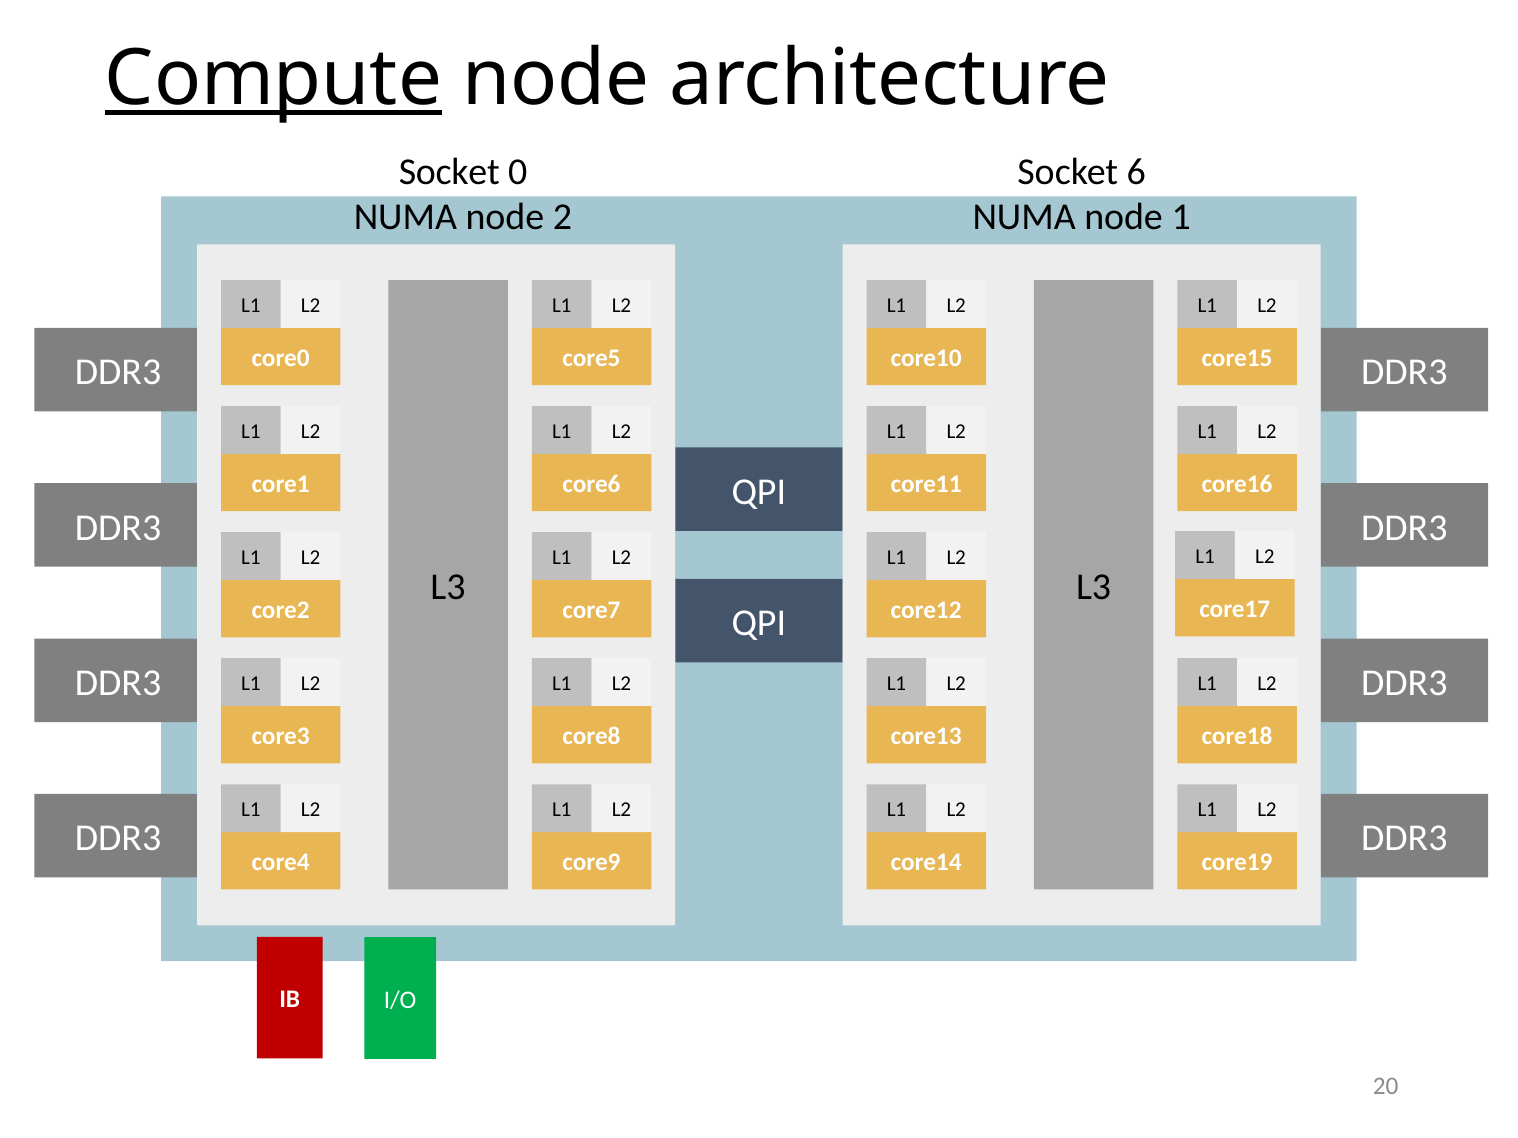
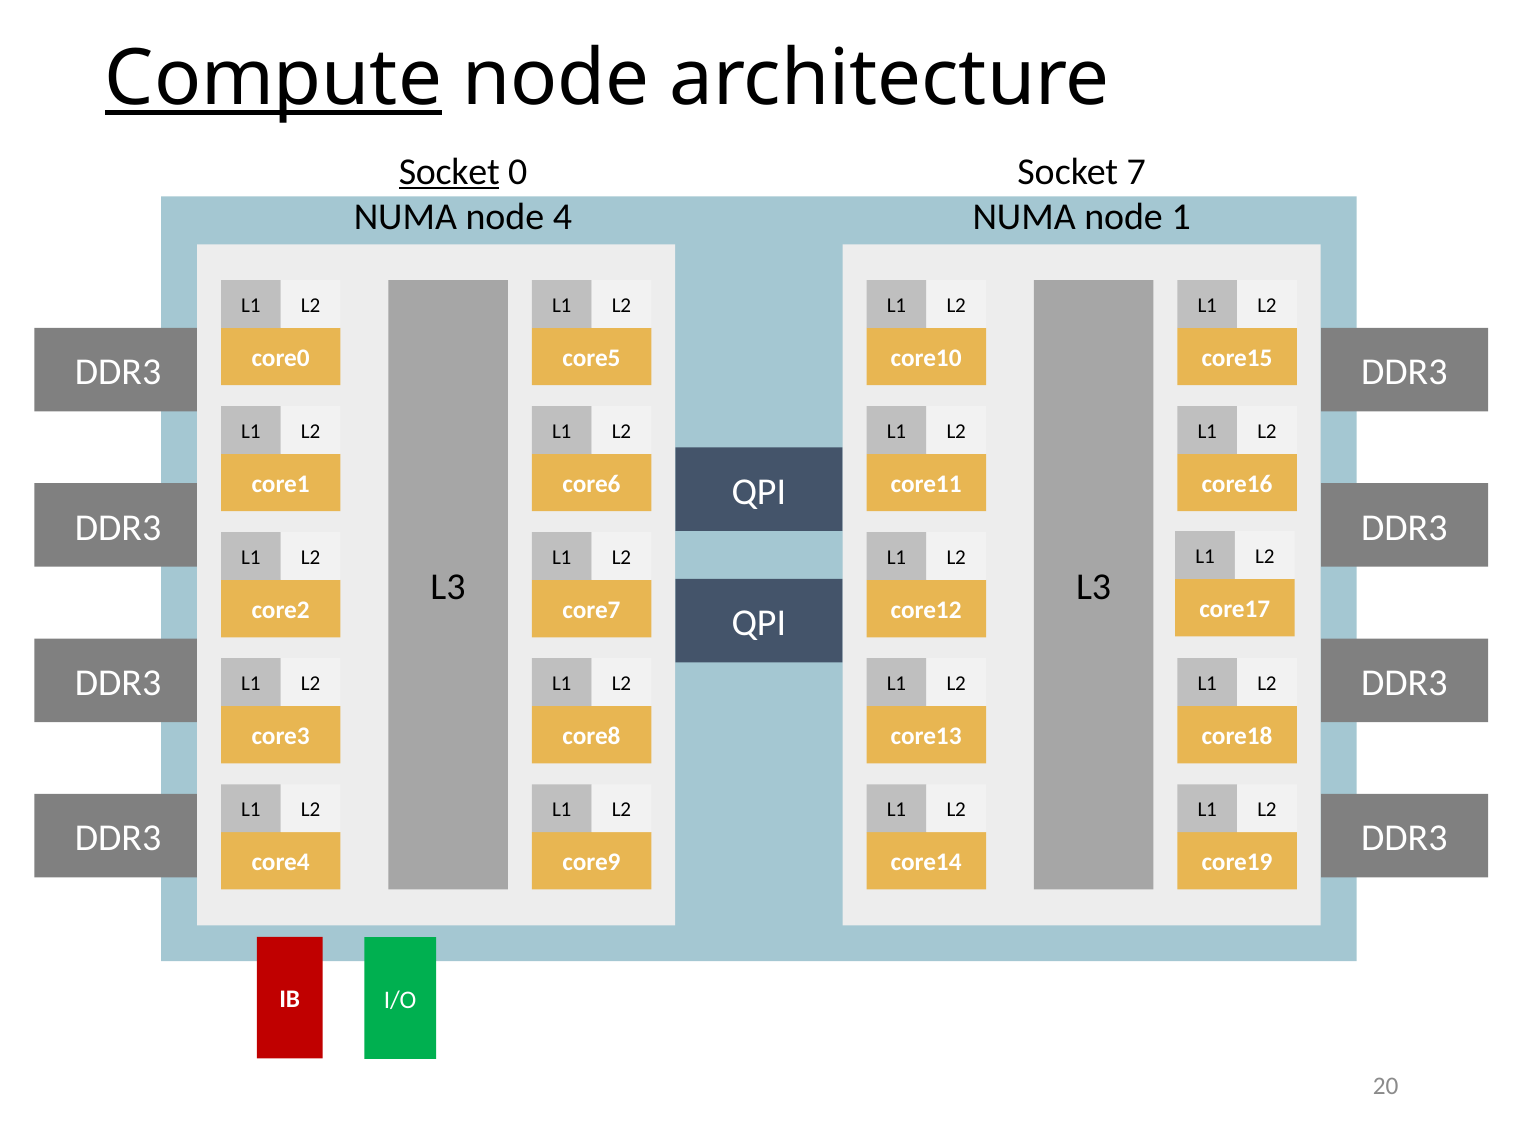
Socket underline: none -> present (449, 172)
6: 6 -> 7 (1136, 172)
2: 2 -> 4 (562, 217)
